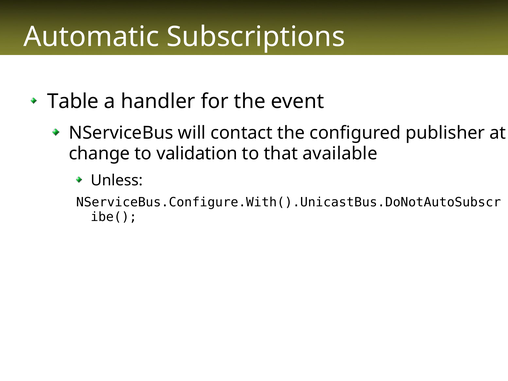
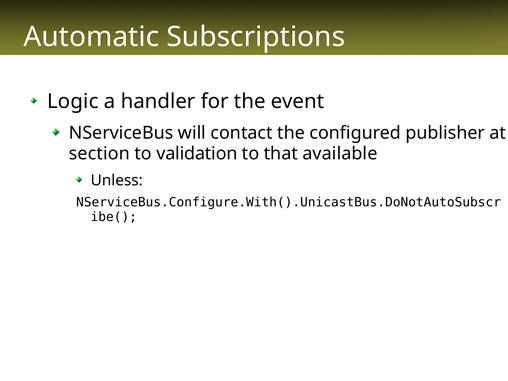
Table: Table -> Logic (73, 101)
change: change -> section (99, 154)
